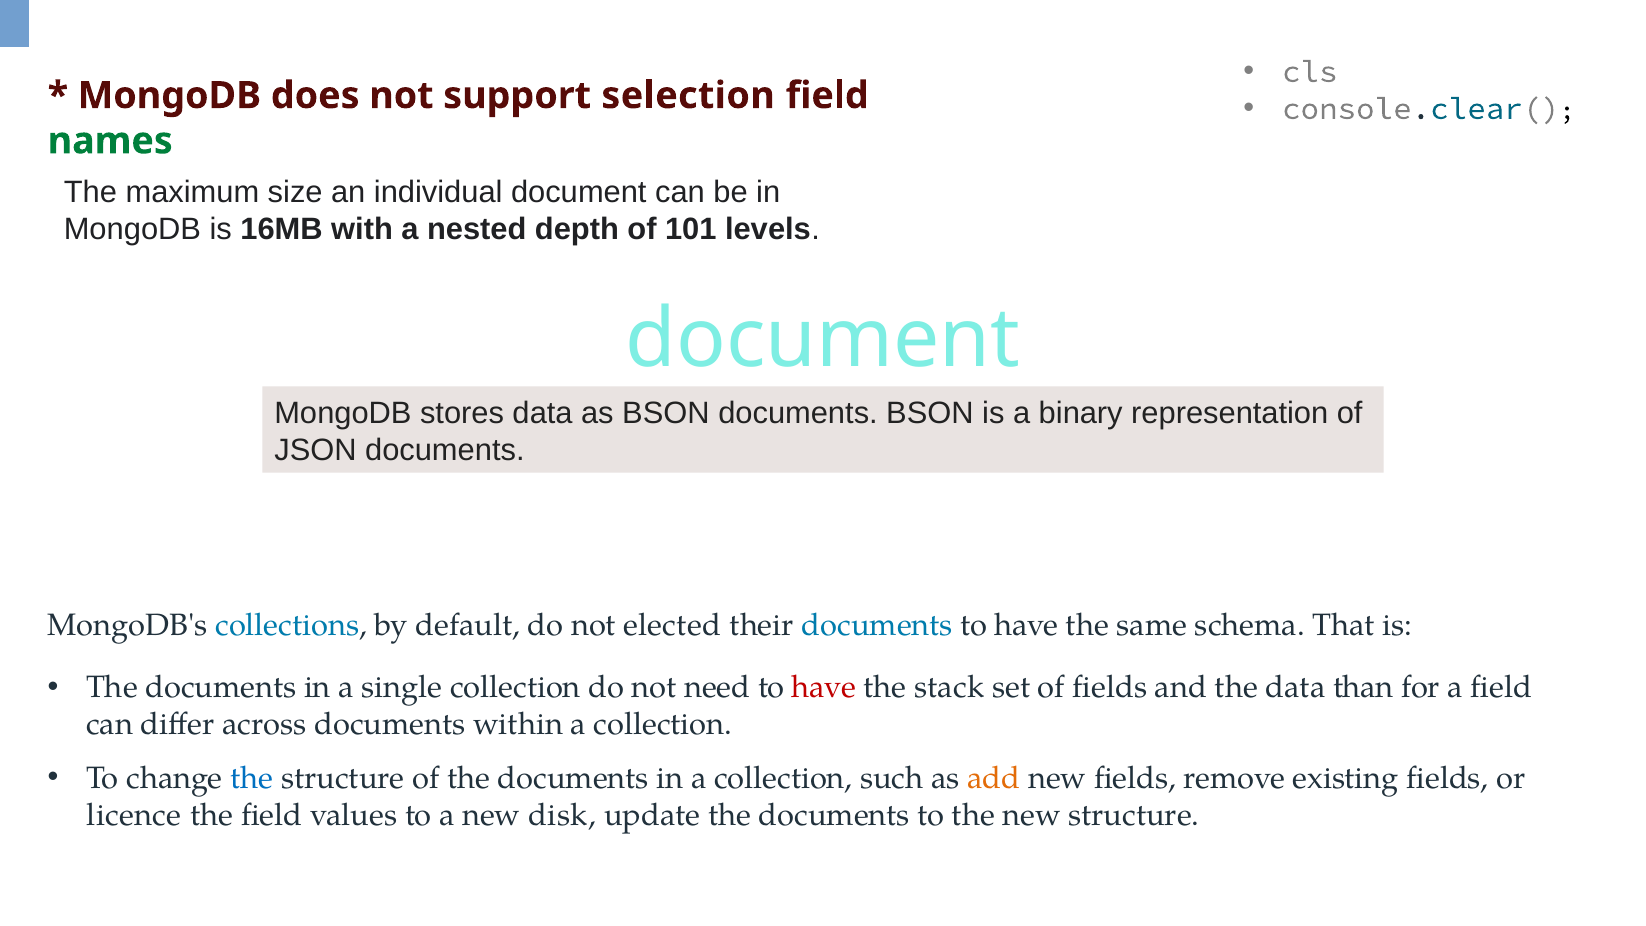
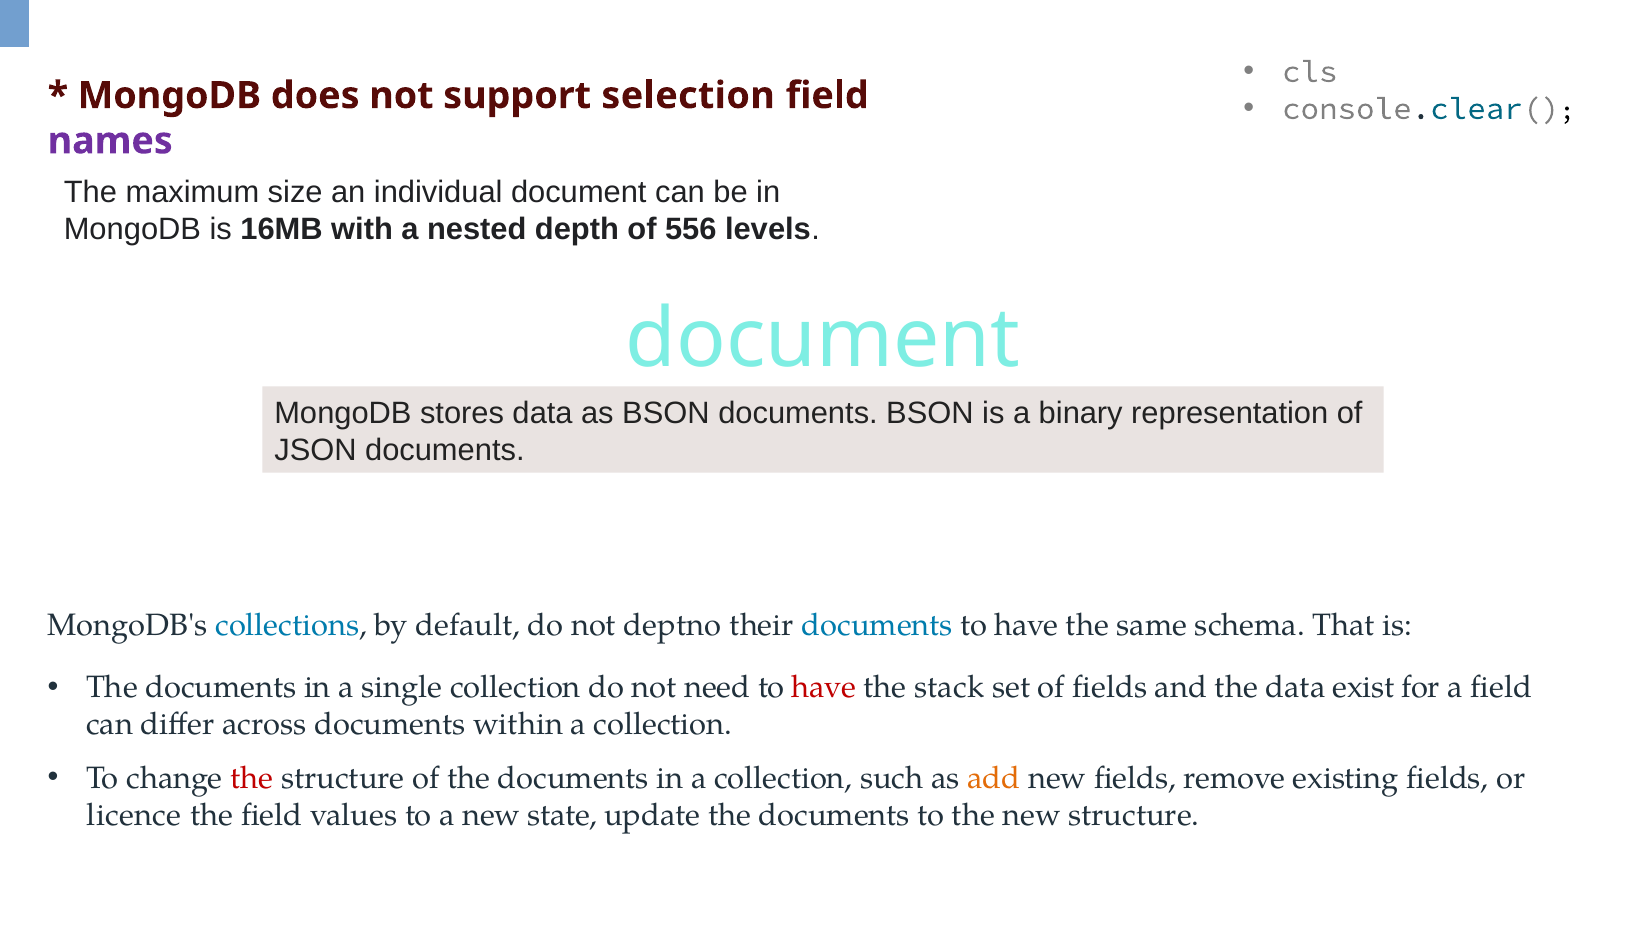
names colour: green -> purple (110, 141)
101: 101 -> 556 (691, 229)
elected: elected -> deptno (672, 626)
than: than -> exist (1364, 687)
the colour: blue -> red (252, 778)
disk: disk -> state (563, 815)
